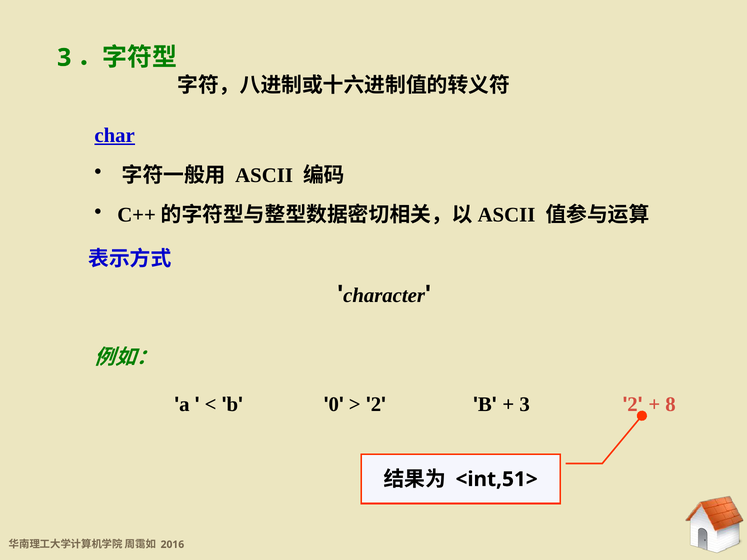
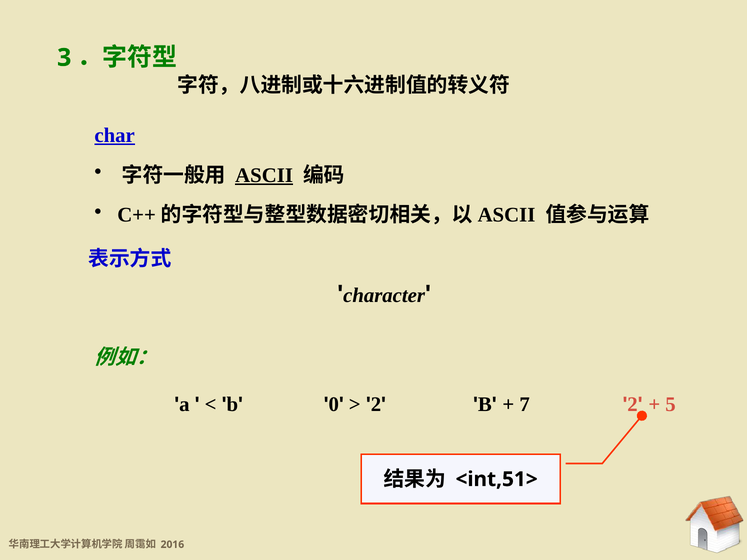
ASCII underline: none -> present (264, 175)
3: 3 -> 7 (525, 405)
8: 8 -> 5 (671, 405)
